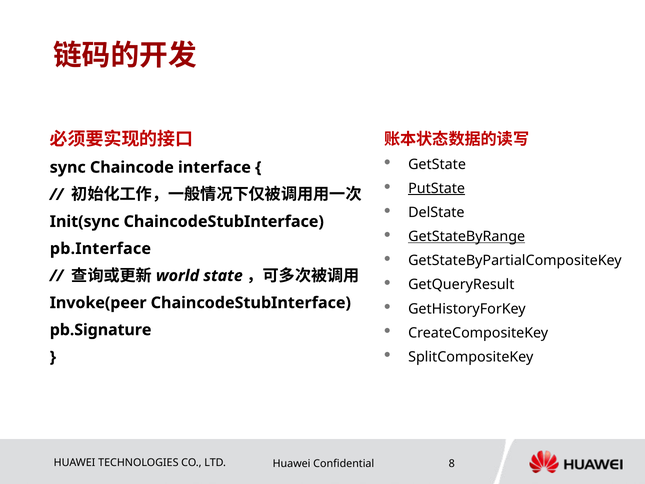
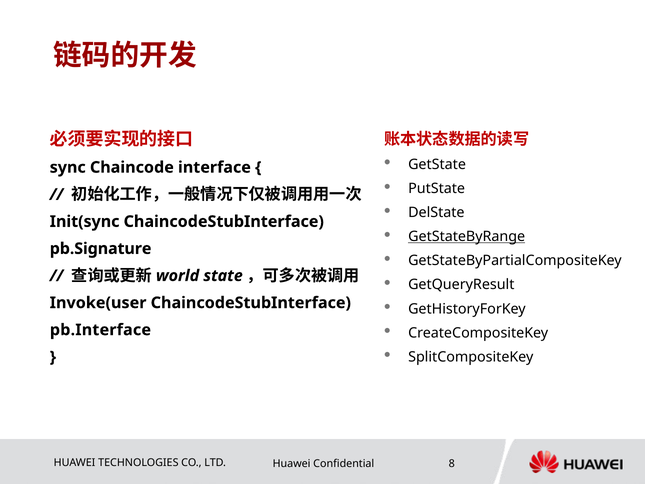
PutState underline: present -> none (437, 188)
pb.Interface: pb.Interface -> pb.Signature (101, 249)
Invoke(peer: Invoke(peer -> Invoke(user (98, 303)
pb.Signature: pb.Signature -> pb.Interface (100, 330)
